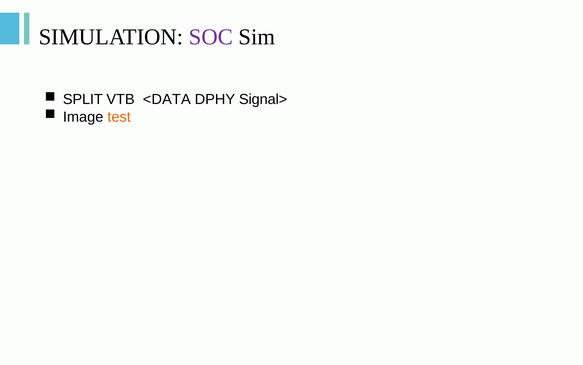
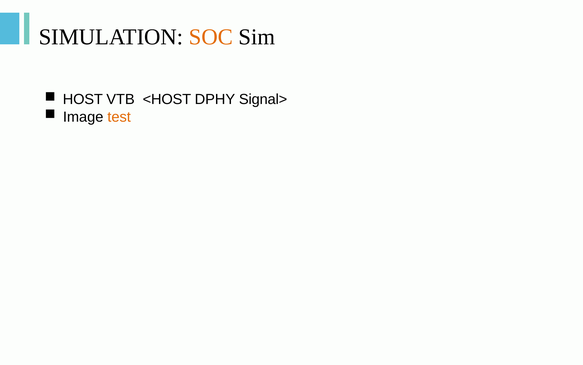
SOC colour: purple -> orange (211, 37)
SPLIT: SPLIT -> HOST (83, 99)
<DATA: <DATA -> <HOST (167, 99)
